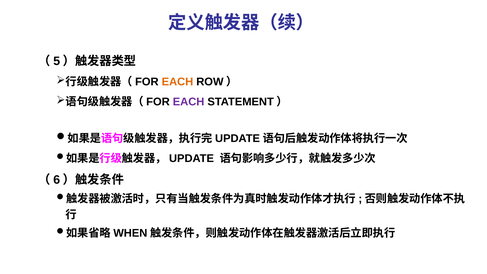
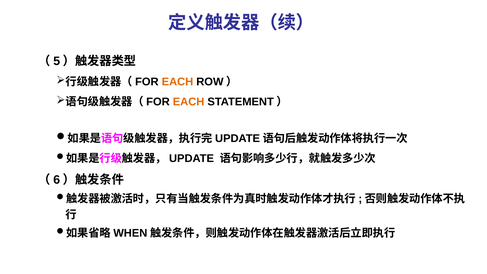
EACH colour: purple -> orange (189, 102)
